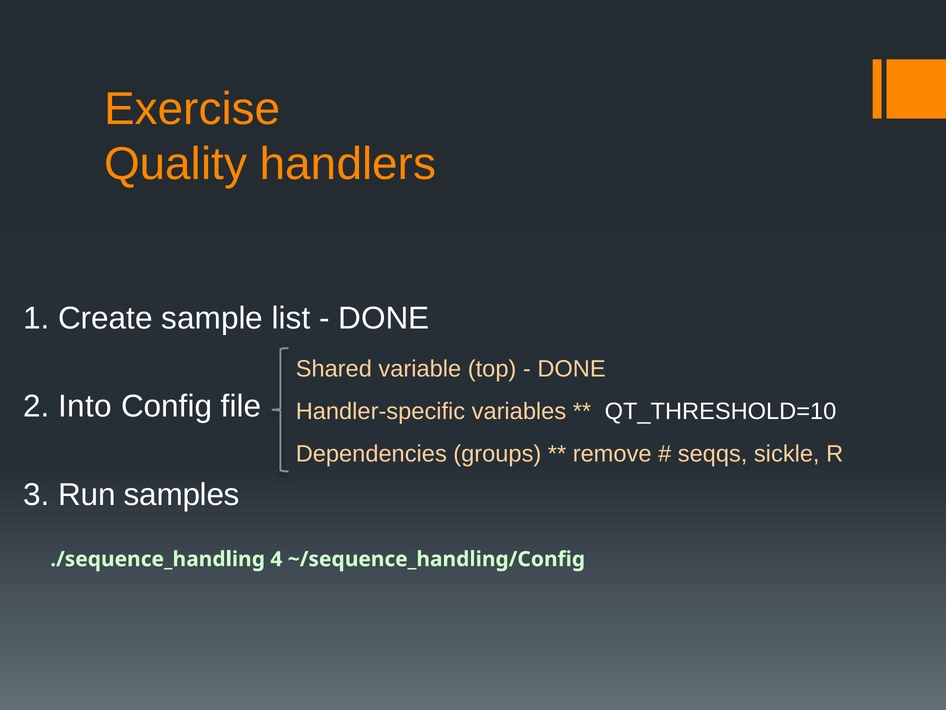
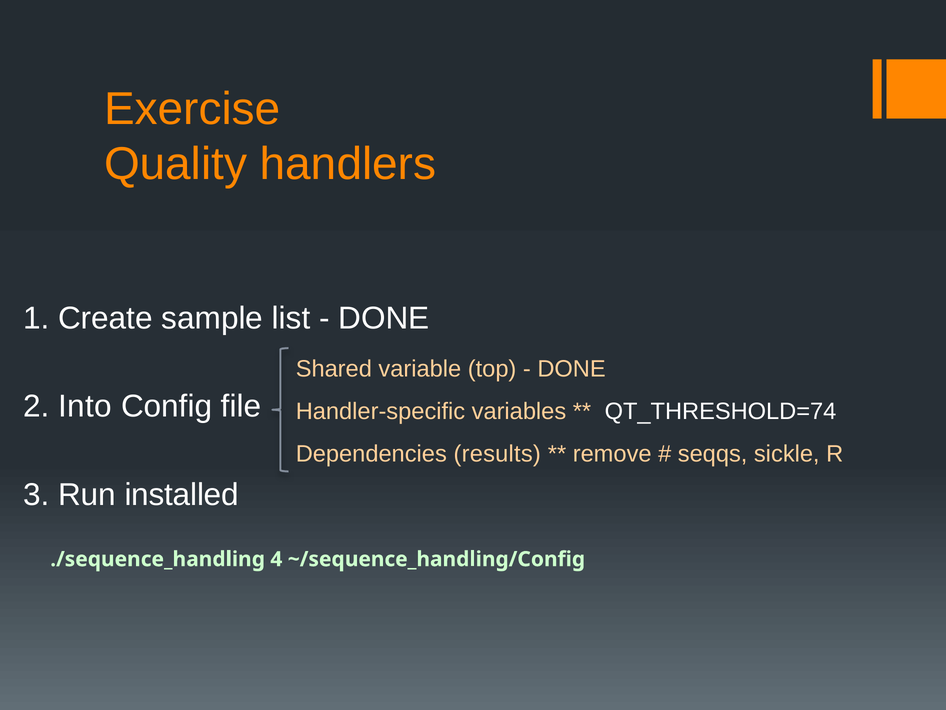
QT_THRESHOLD=10: QT_THRESHOLD=10 -> QT_THRESHOLD=74 (721, 411)
groups: groups -> results (497, 454)
samples: samples -> installed (182, 495)
